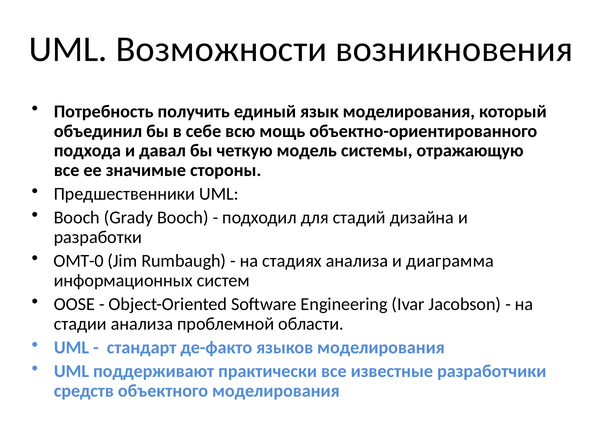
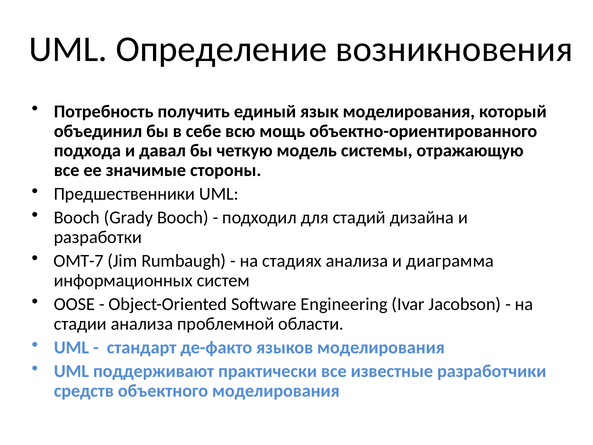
Возможности: Возможности -> Определение (221, 49)
OMT-0: OMT-0 -> OMT-7 (79, 261)
